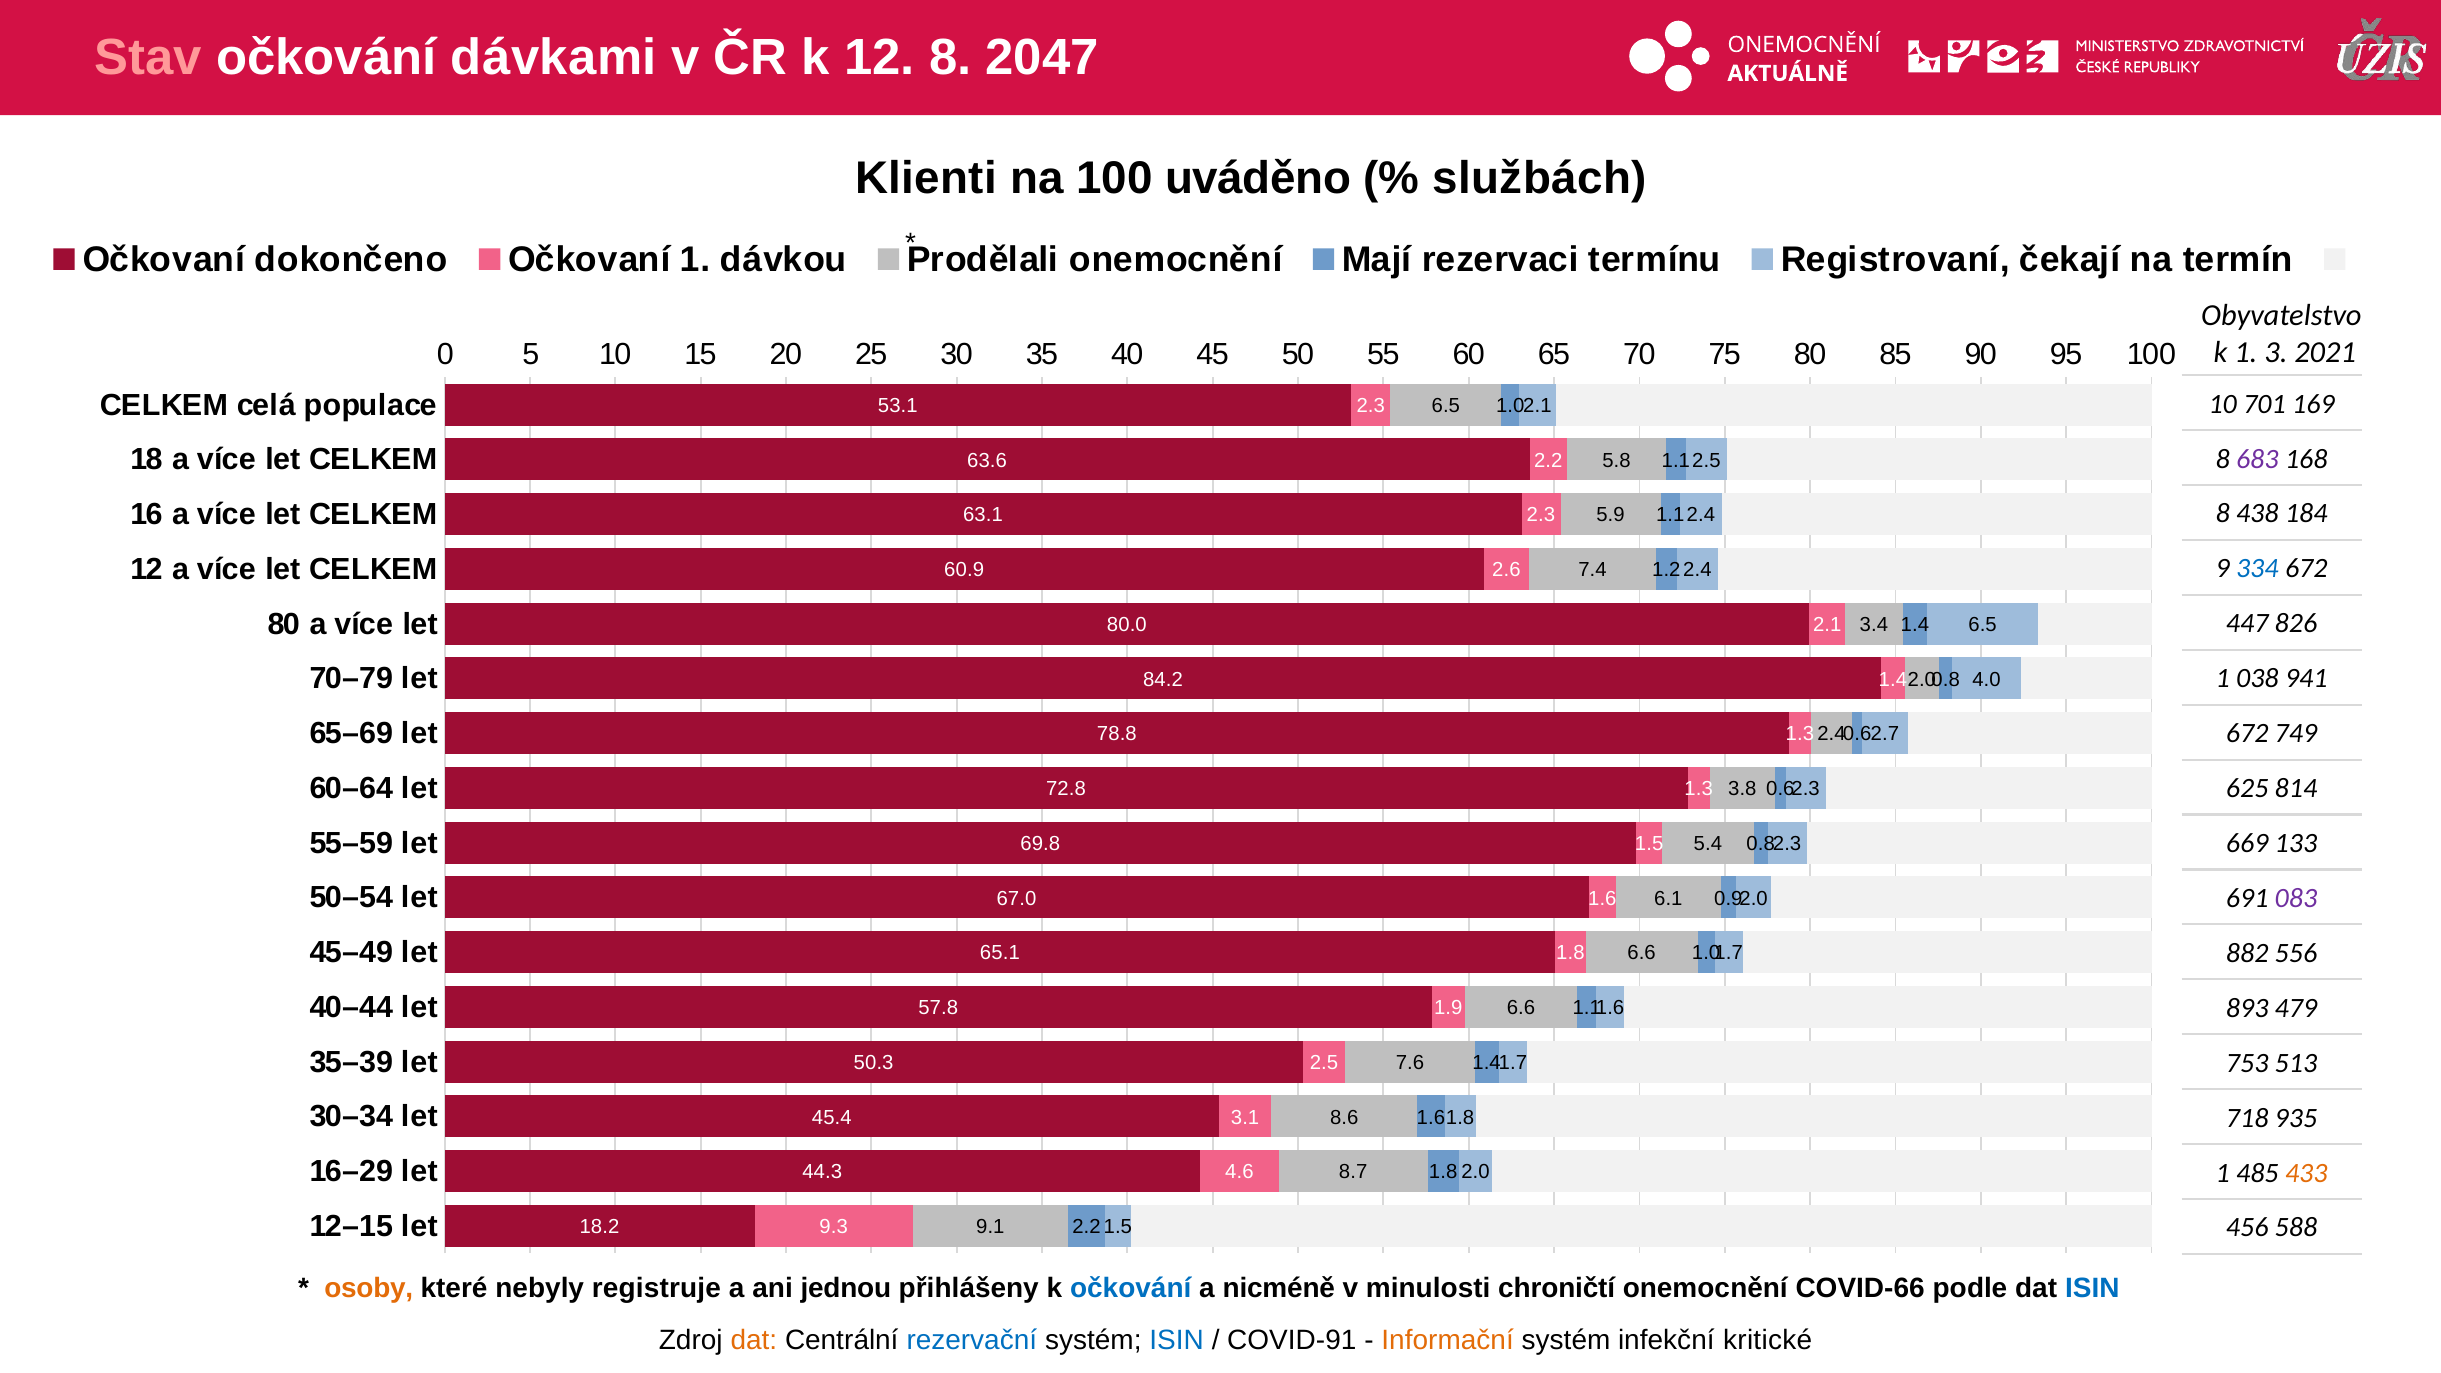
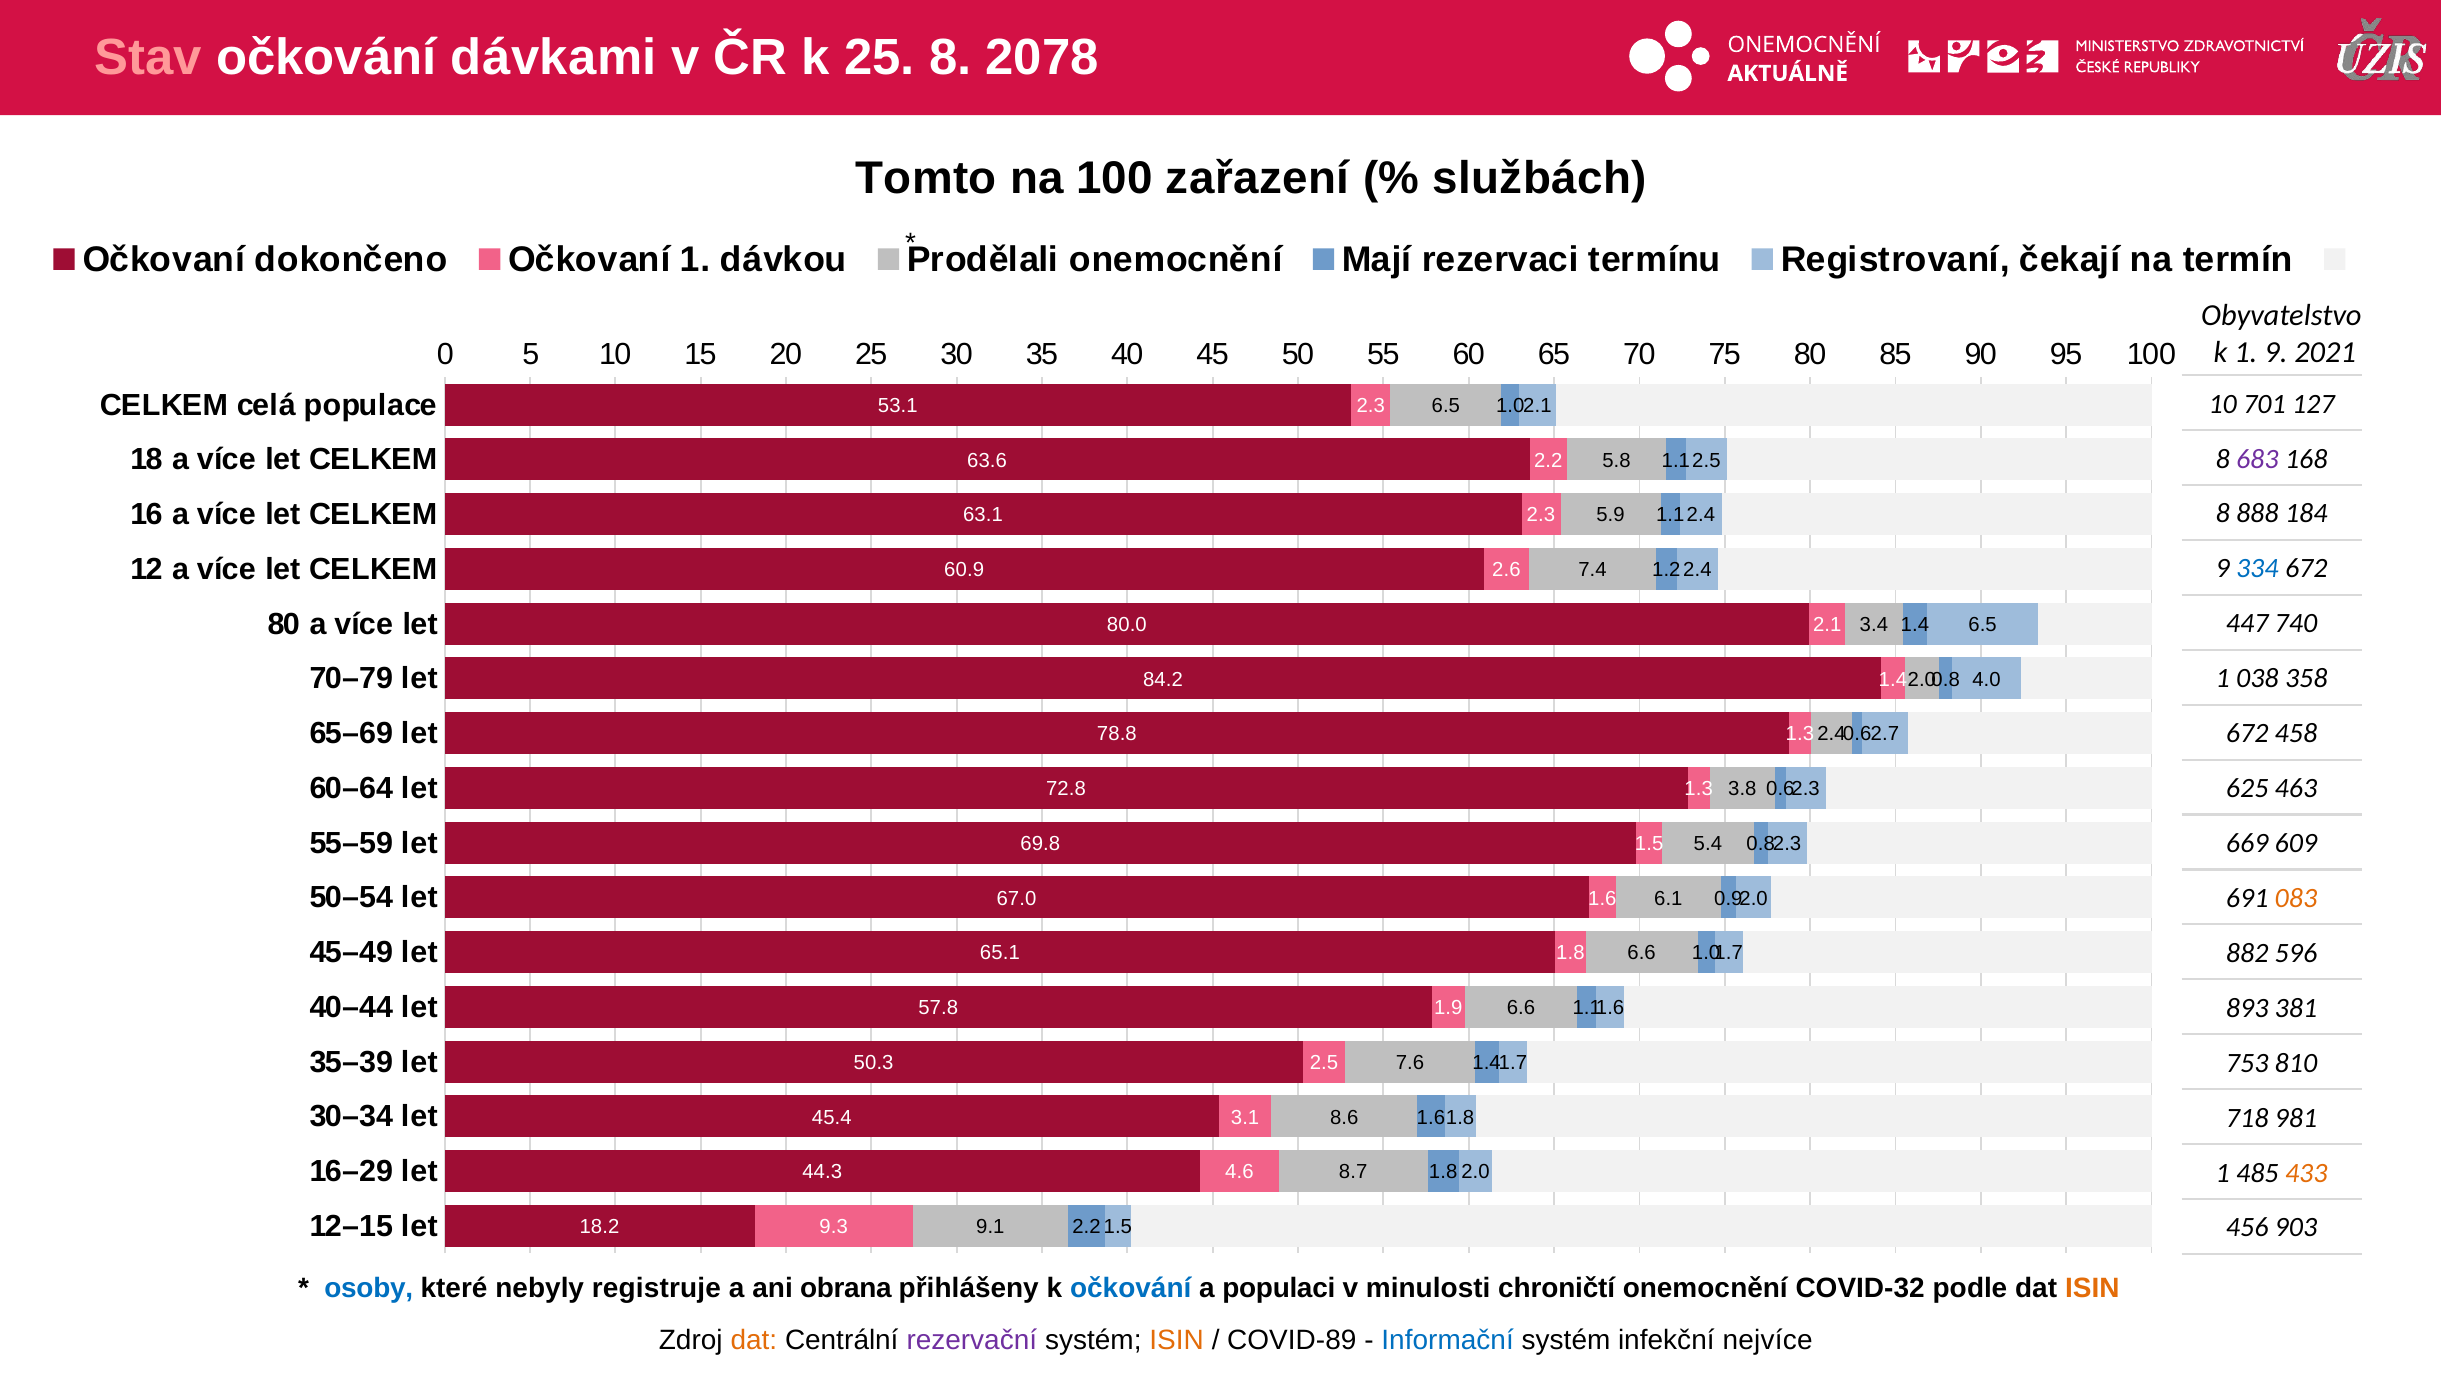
k 12: 12 -> 25 (879, 57)
2047: 2047 -> 2078 (1042, 57)
Klienti: Klienti -> Tomto (926, 179)
uváděno: uváděno -> zařazení (1258, 179)
1 3: 3 -> 9 (2276, 352)
169: 169 -> 127 (2313, 404)
438: 438 -> 888 (2257, 514)
826: 826 -> 740 (2296, 624)
941: 941 -> 358 (2306, 679)
749: 749 -> 458 (2296, 733)
814: 814 -> 463 (2296, 788)
133: 133 -> 609 (2296, 843)
083 colour: purple -> orange (2296, 898)
556: 556 -> 596 (2296, 953)
479: 479 -> 381 (2296, 1008)
513: 513 -> 810 (2296, 1063)
935: 935 -> 981 (2296, 1118)
588: 588 -> 903 (2296, 1228)
osoby colour: orange -> blue (369, 1288)
jednou: jednou -> obrana (846, 1288)
nicméně: nicméně -> populaci (1279, 1288)
COVID-66: COVID-66 -> COVID-32 (1860, 1288)
ISIN colour: blue -> orange (2092, 1288)
rezervační colour: blue -> purple (972, 1340)
ISIN colour: blue -> orange (1177, 1340)
COVID-91: COVID-91 -> COVID-89 (1292, 1340)
Informační colour: orange -> blue (1448, 1340)
kritické: kritické -> nejvíce (1768, 1340)
